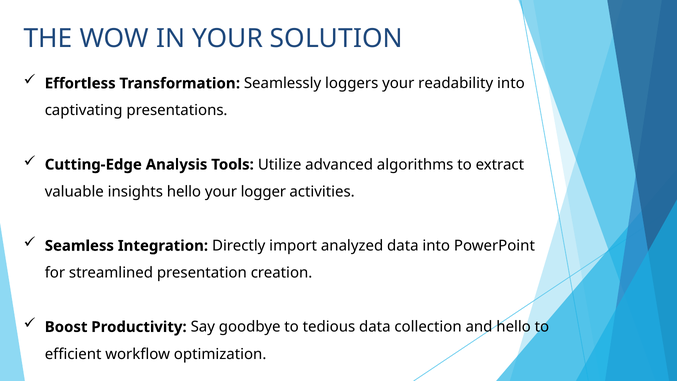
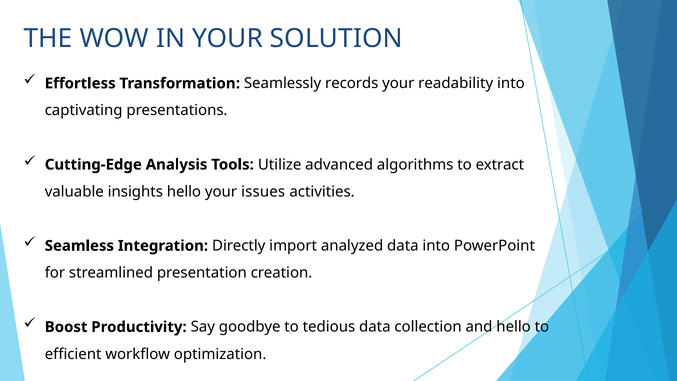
loggers: loggers -> records (352, 83)
logger: logger -> issues (263, 192)
